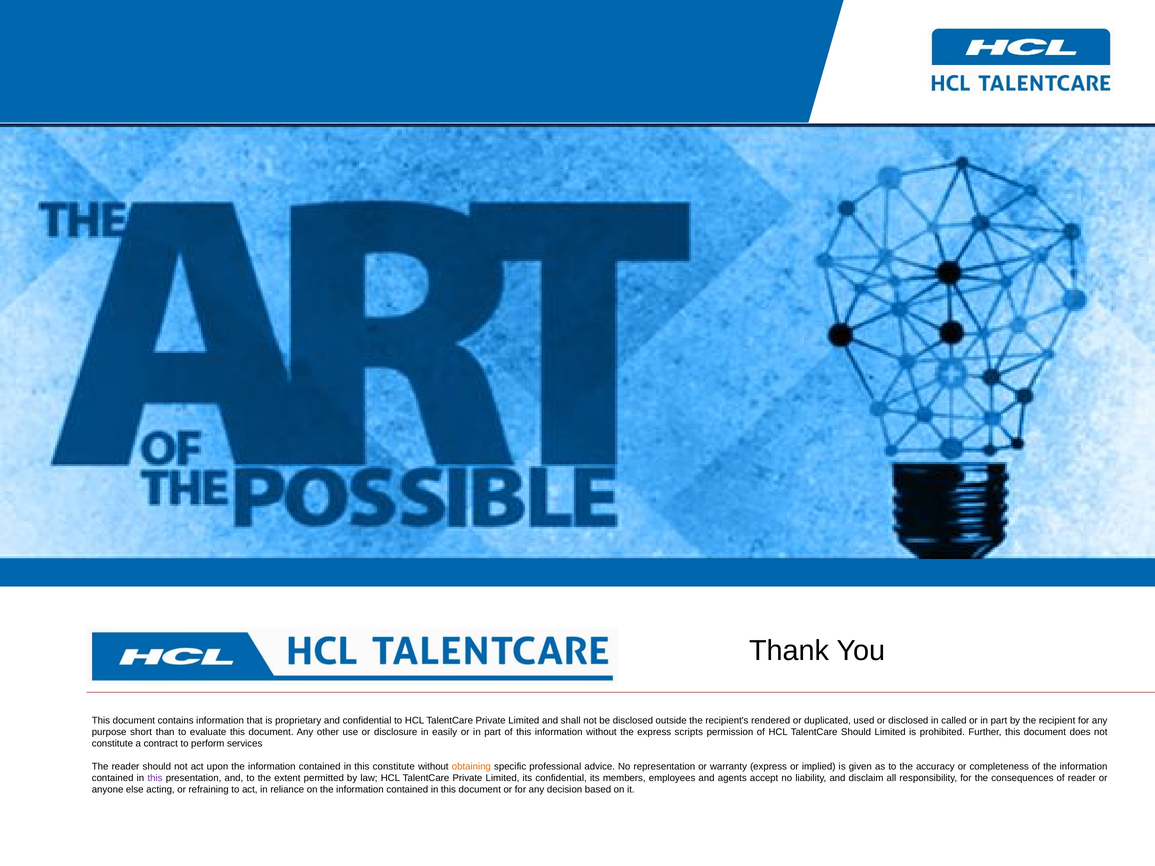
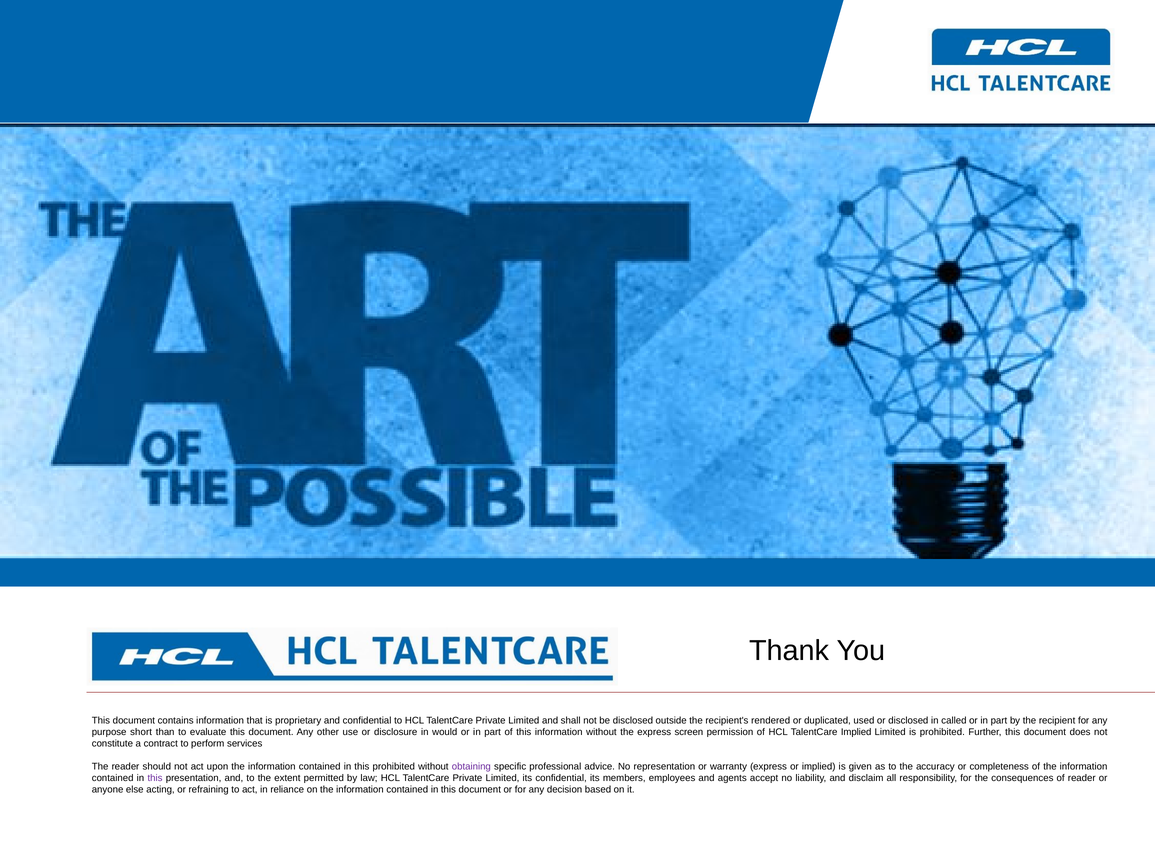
easily: easily -> would (445, 732)
scripts: scripts -> screen (689, 732)
TalentCare Should: Should -> Implied (856, 732)
this constitute: constitute -> prohibited (394, 767)
obtaining colour: orange -> purple (471, 767)
